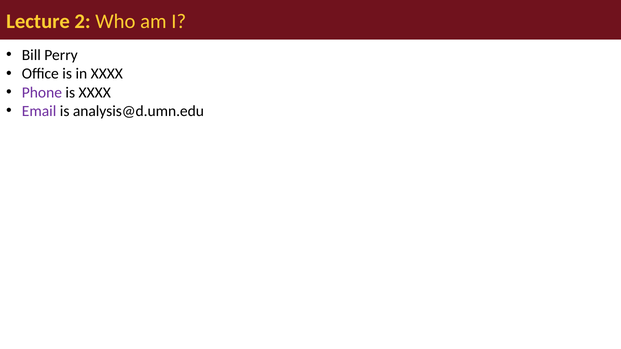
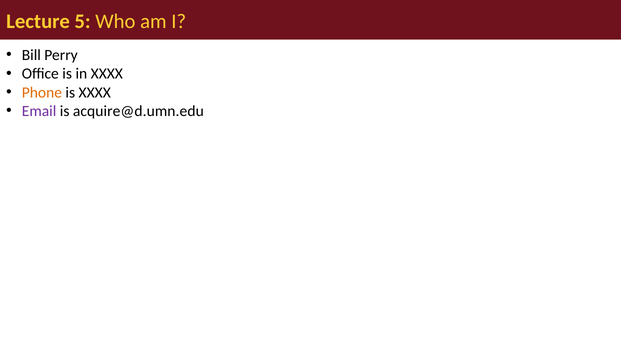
2: 2 -> 5 (83, 21)
Phone colour: purple -> orange (42, 93)
analysis@d.umn.edu: analysis@d.umn.edu -> acquire@d.umn.edu (138, 111)
